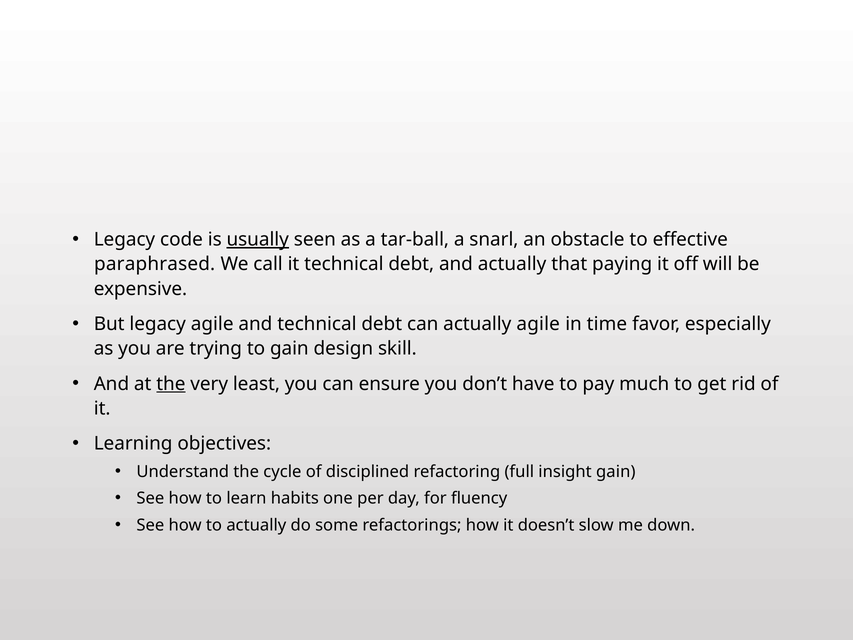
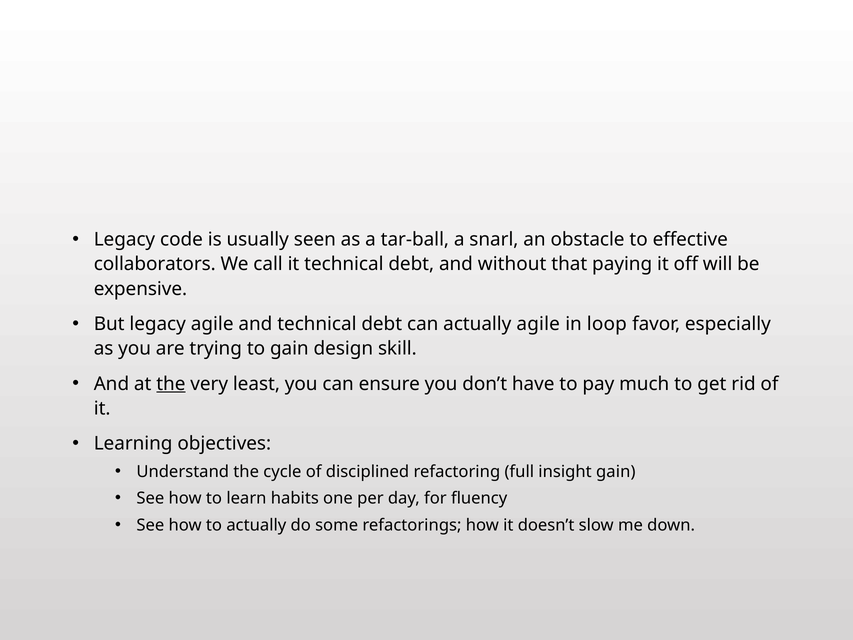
usually underline: present -> none (258, 240)
paraphrased: paraphrased -> collaborators (155, 264)
and actually: actually -> without (512, 264)
time: time -> loop (607, 324)
